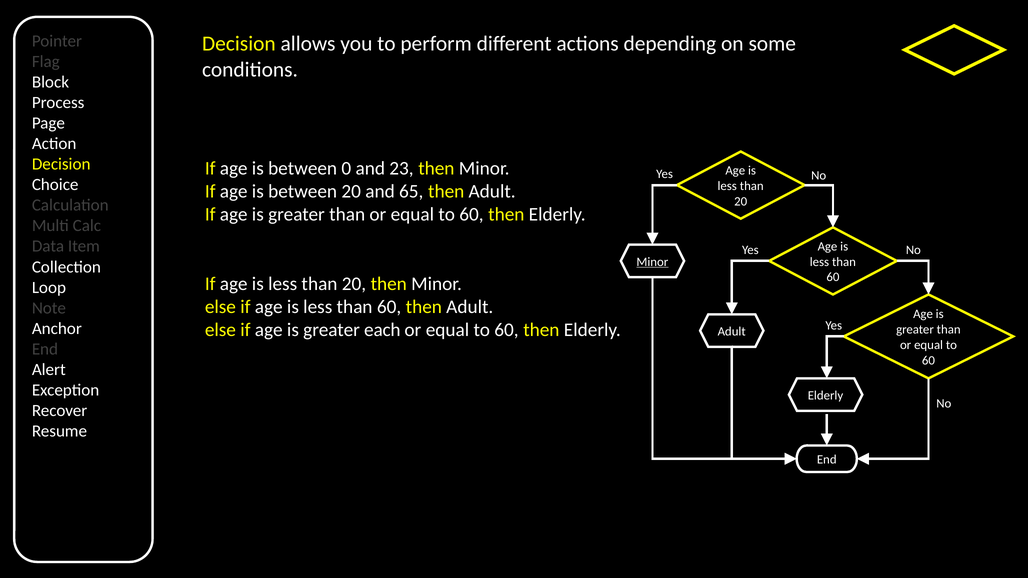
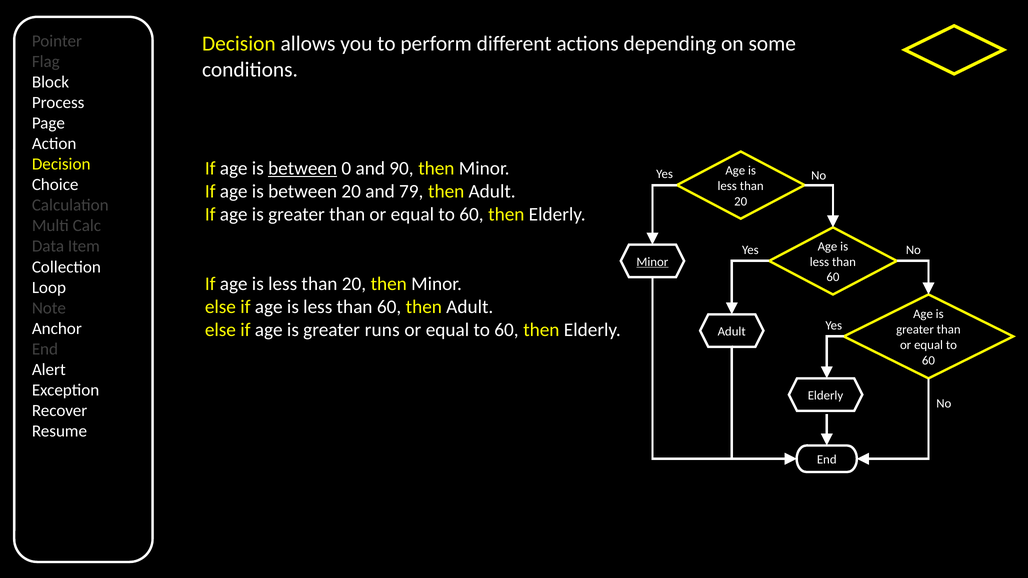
between underline: none -> present (303, 168)
23: 23 -> 90 (401, 168)
65: 65 -> 79 (411, 191)
each: each -> runs (382, 330)
